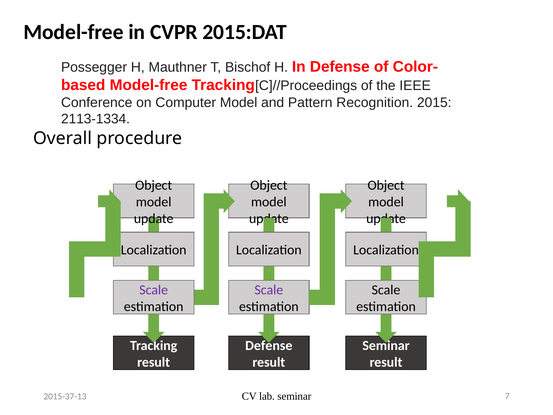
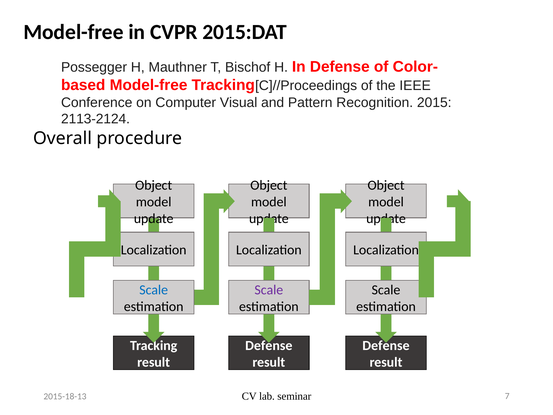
Computer Model: Model -> Visual (239, 102)
2113-1334: 2113-1334 -> 2113-2124 (95, 119)
Scale colour: purple -> blue (154, 290)
Seminar: Seminar -> Defense (386, 345)
2015-37-13: 2015-37-13 -> 2015-18-13 (65, 396)
